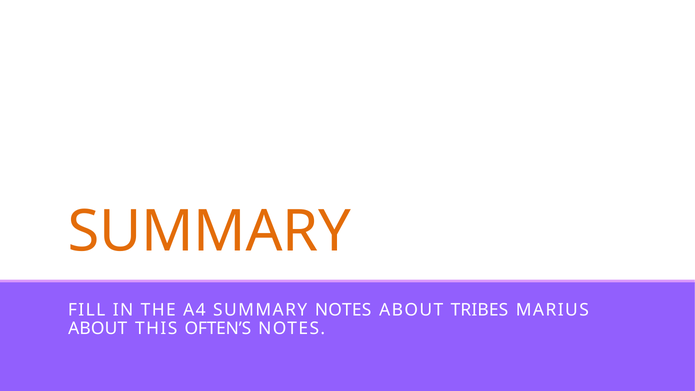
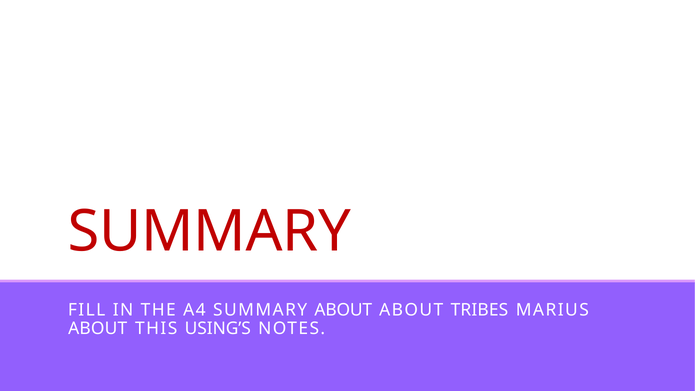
SUMMARY colour: orange -> red (209, 232)
SUMMARY NOTES: NOTES -> ABOUT (343, 310)
OFTEN’S: OFTEN’S -> USING’S (218, 329)
